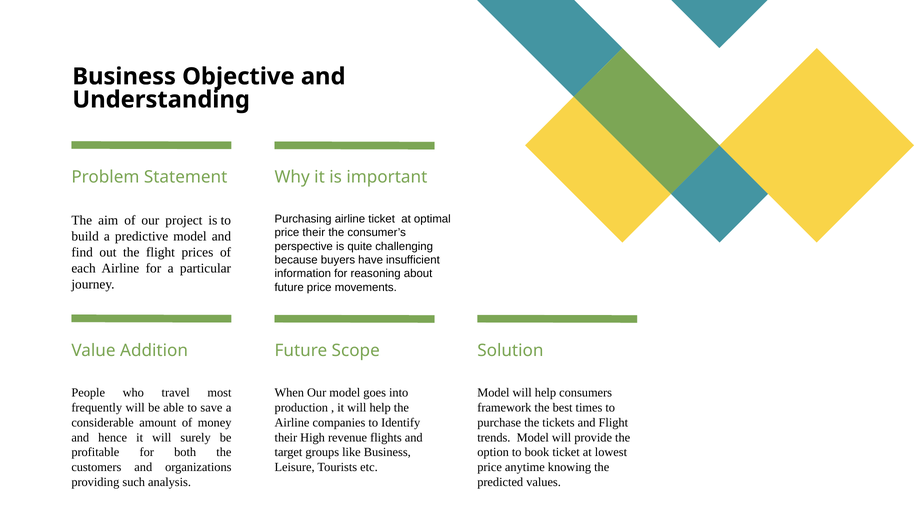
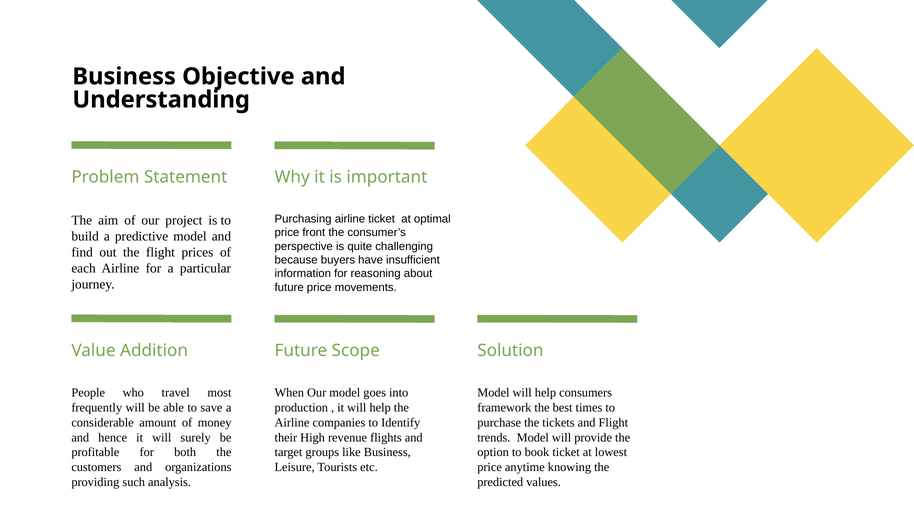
price their: their -> front (314, 233)
